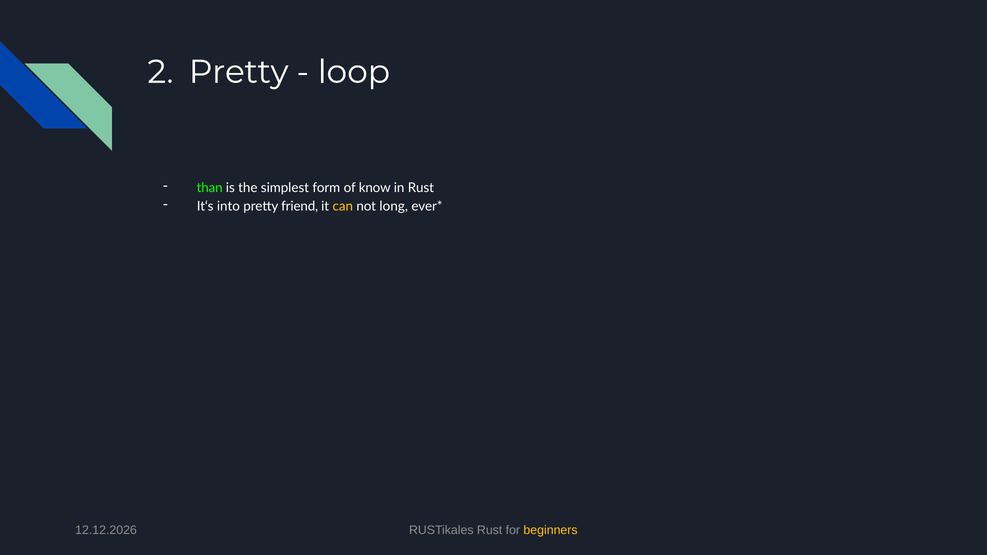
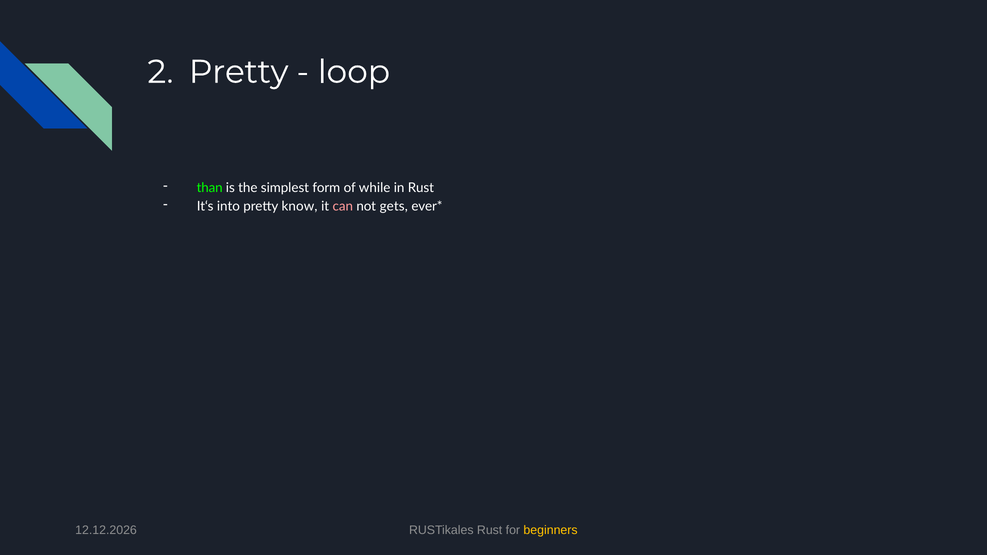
know: know -> while (375, 188)
friend: friend -> know (300, 206)
can colour: yellow -> pink (343, 206)
long: long -> gets (394, 206)
